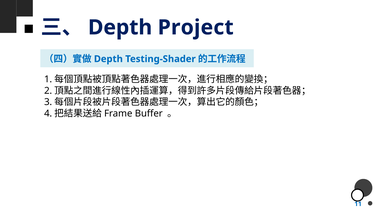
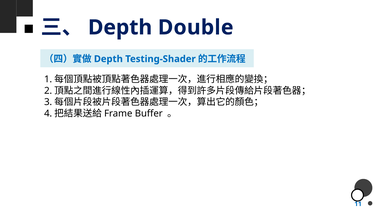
Project: Project -> Double (196, 27)
